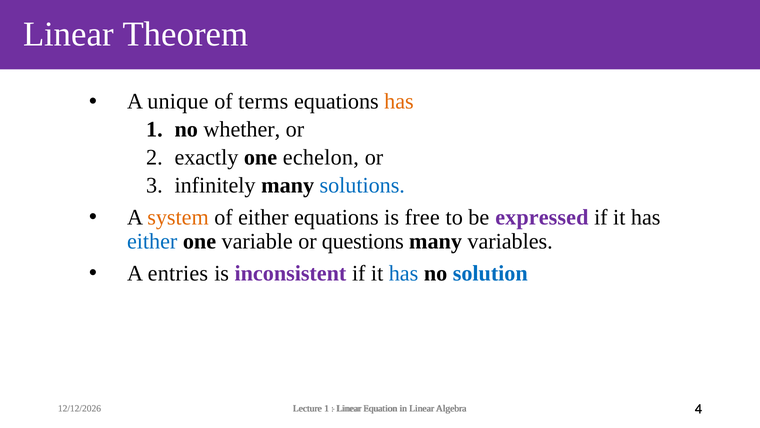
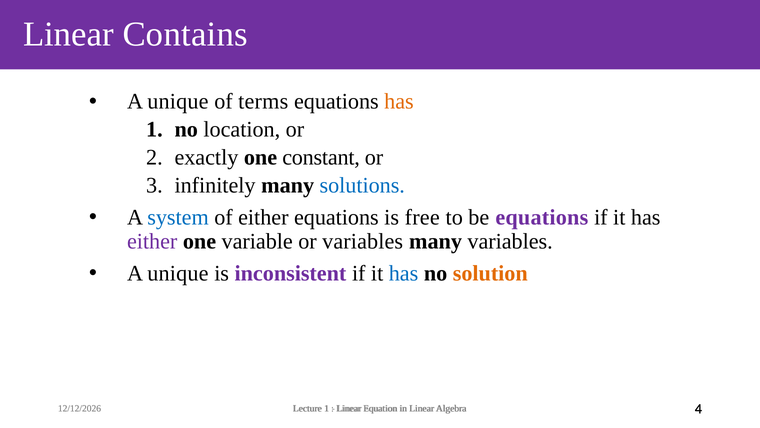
Theorem: Theorem -> Contains (185, 34)
whether: whether -> location (242, 129)
echelon: echelon -> constant (321, 157)
system colour: orange -> blue (178, 217)
be expressed: expressed -> equations (542, 217)
either colour: blue -> purple (152, 241)
or questions: questions -> variables (363, 241)
entries: entries -> unique (178, 273)
solution colour: blue -> orange (490, 273)
